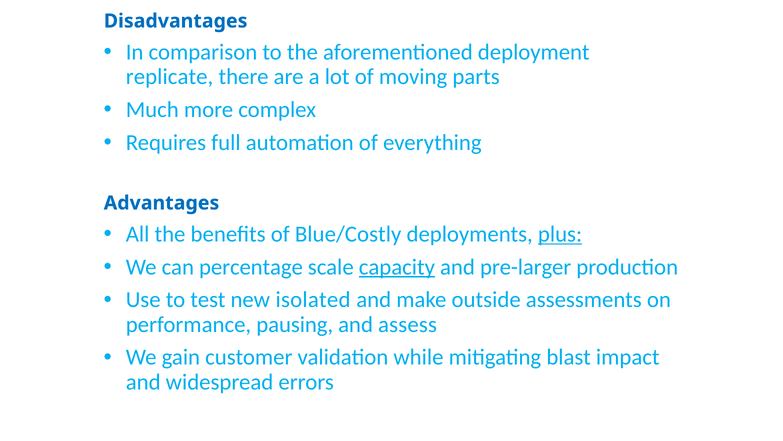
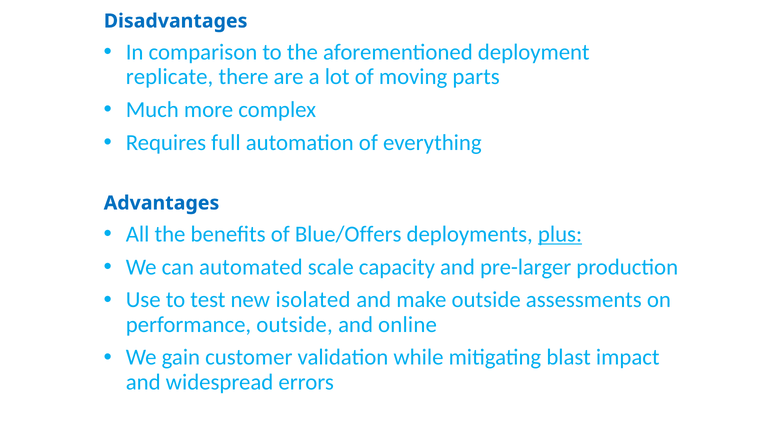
Blue/Costly: Blue/Costly -> Blue/Offers (348, 234)
percentage: percentage -> automated (251, 267)
capacity underline: present -> none (397, 267)
performance pausing: pausing -> outside (295, 324)
assess: assess -> online (408, 324)
